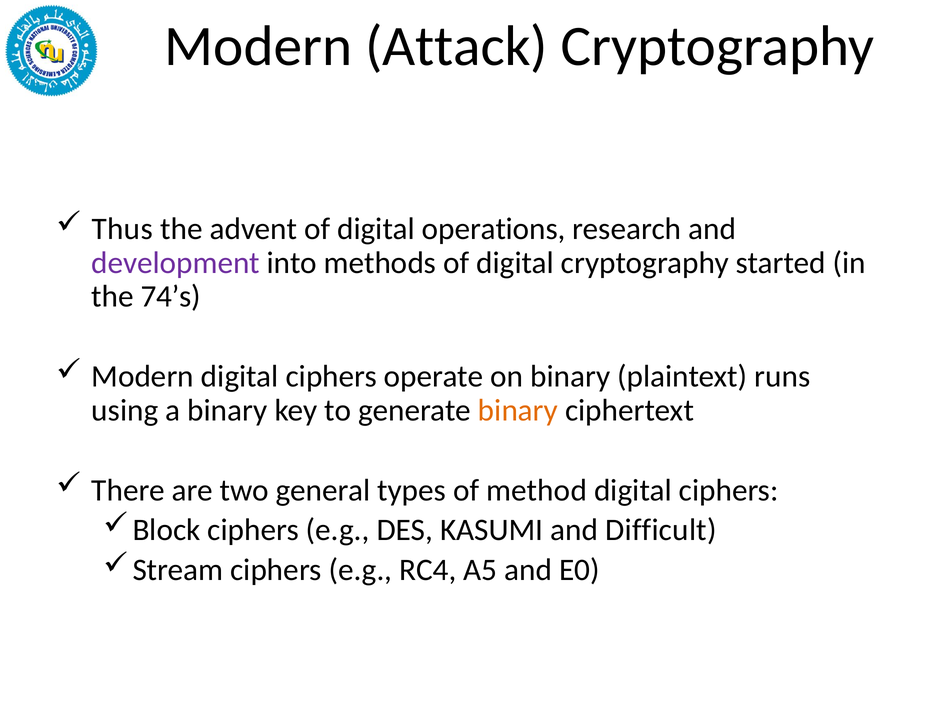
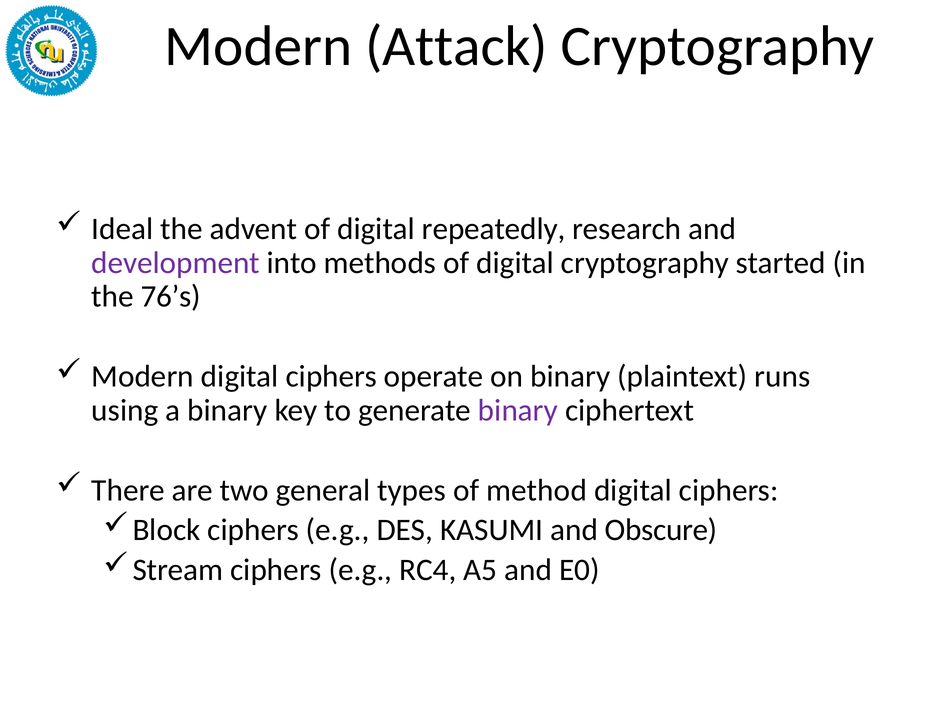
Thus: Thus -> Ideal (122, 229)
operations: operations -> repeatedly (494, 229)
74’s: 74’s -> 76’s (171, 297)
binary colour: orange -> purple (518, 411)
Difficult: Difficult -> Obscure (661, 531)
